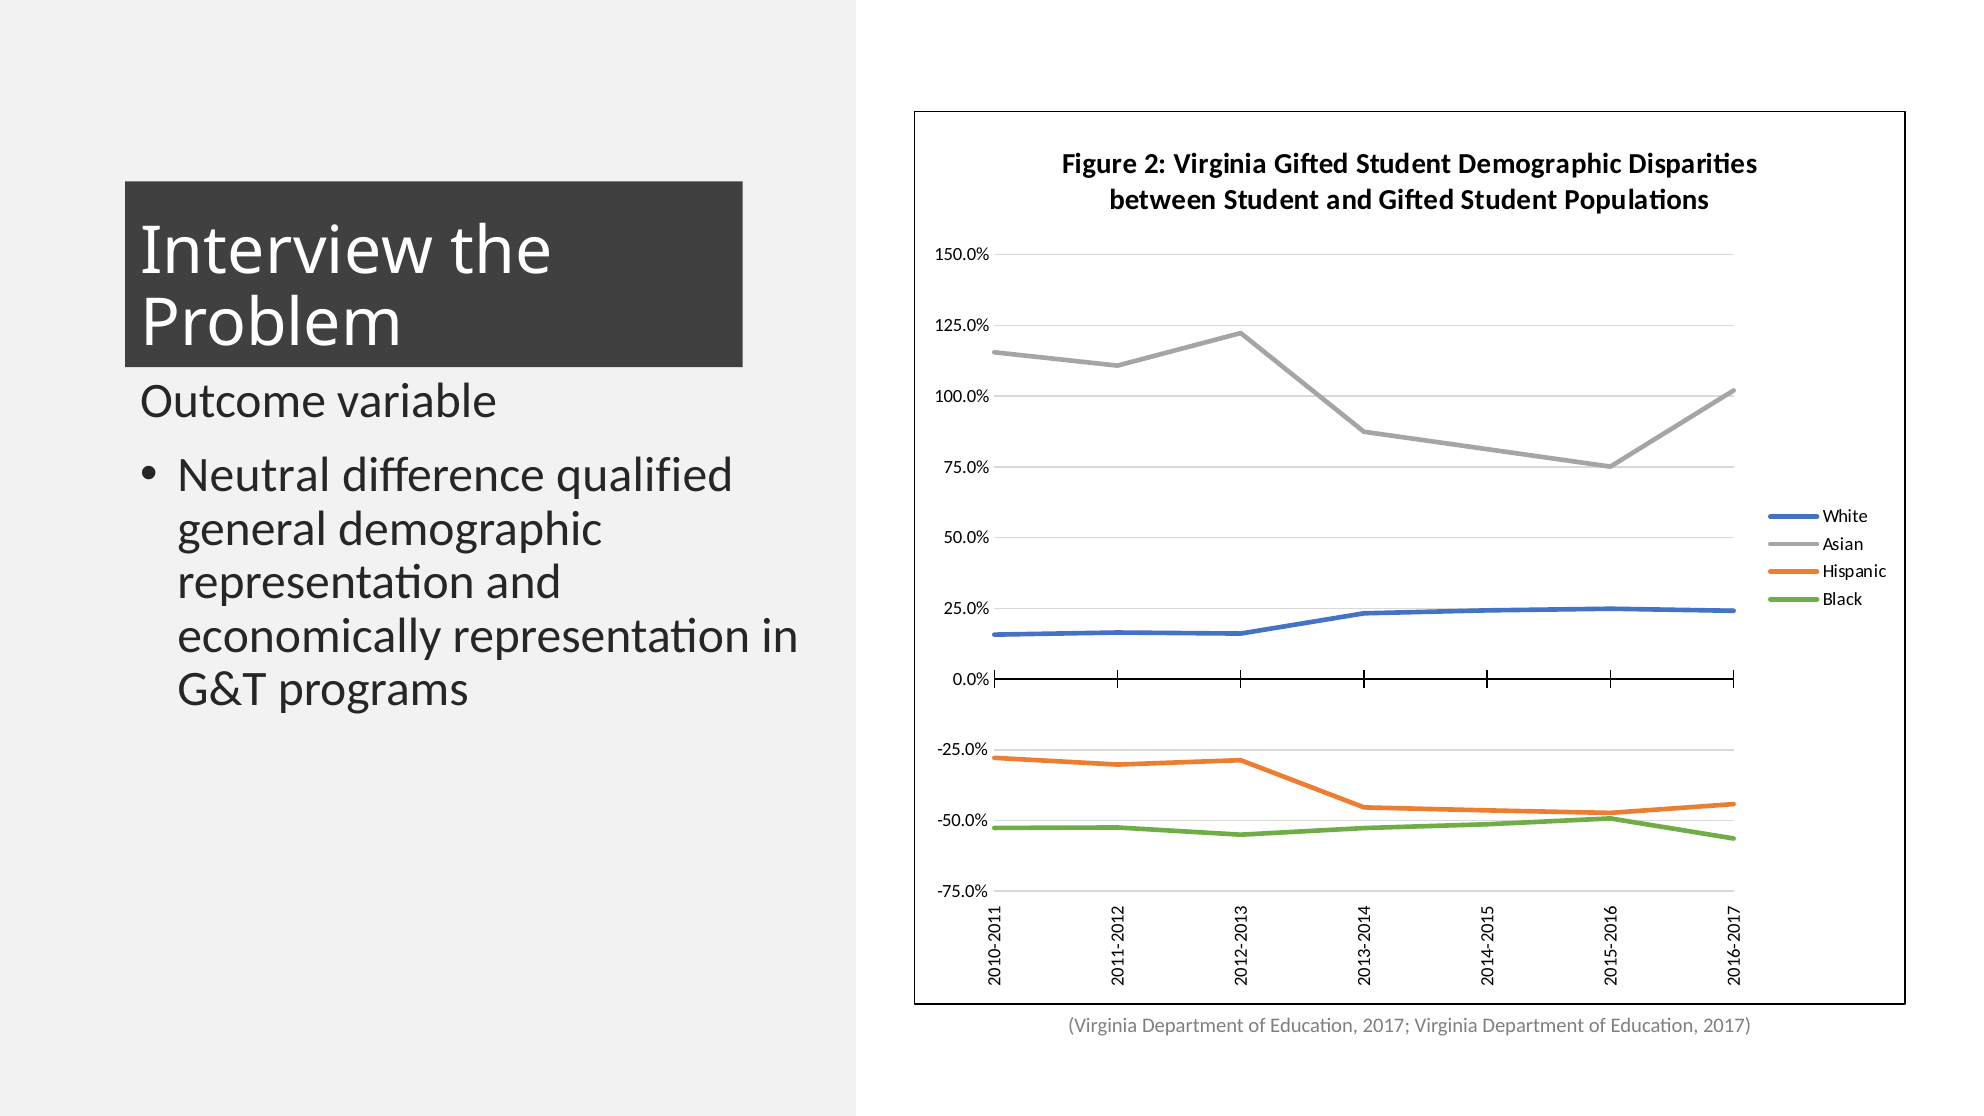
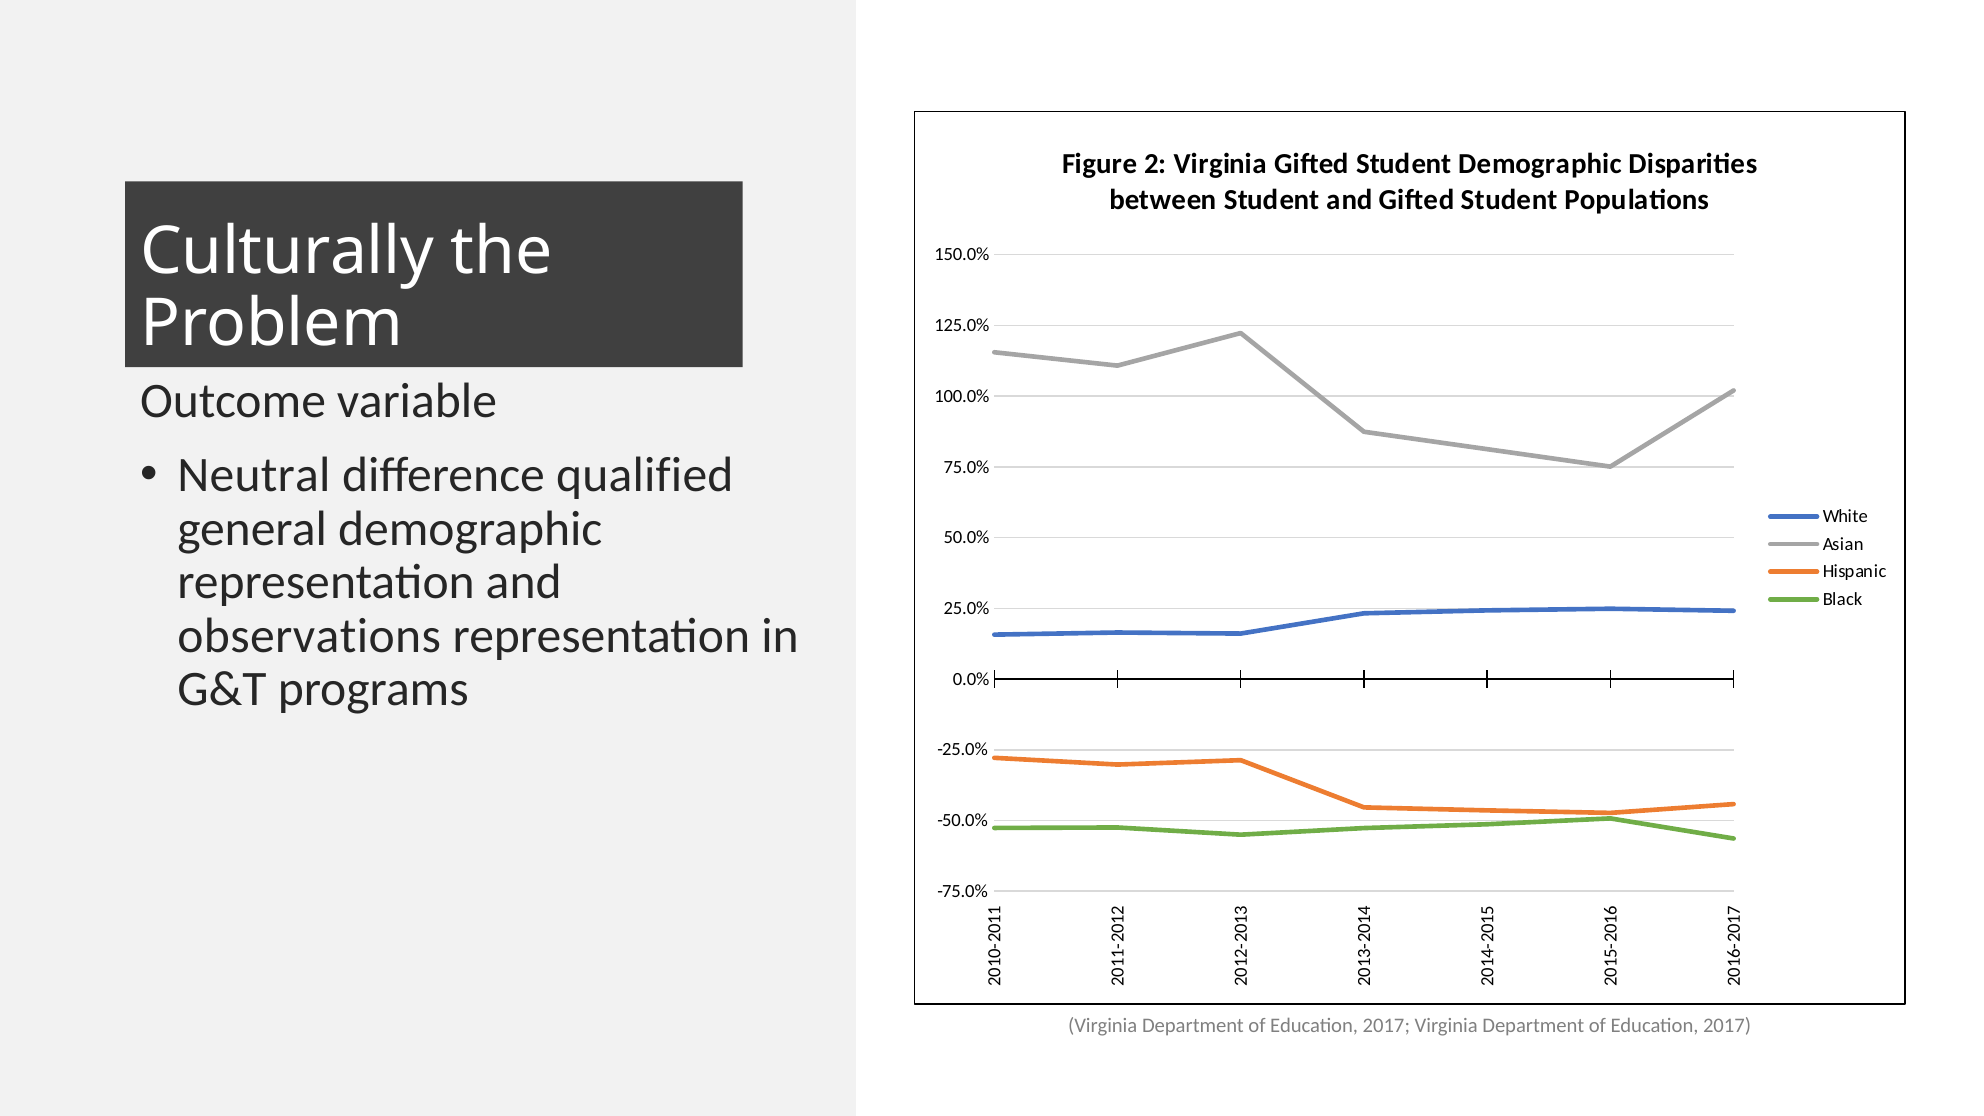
Interview: Interview -> Culturally (287, 252)
economically: economically -> observations (309, 636)
